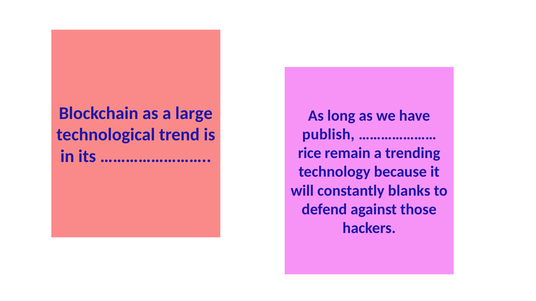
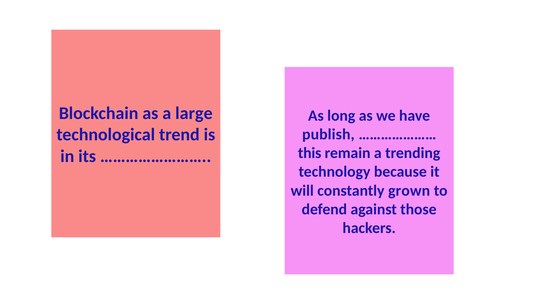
rice: rice -> this (310, 153)
blanks: blanks -> grown (409, 191)
